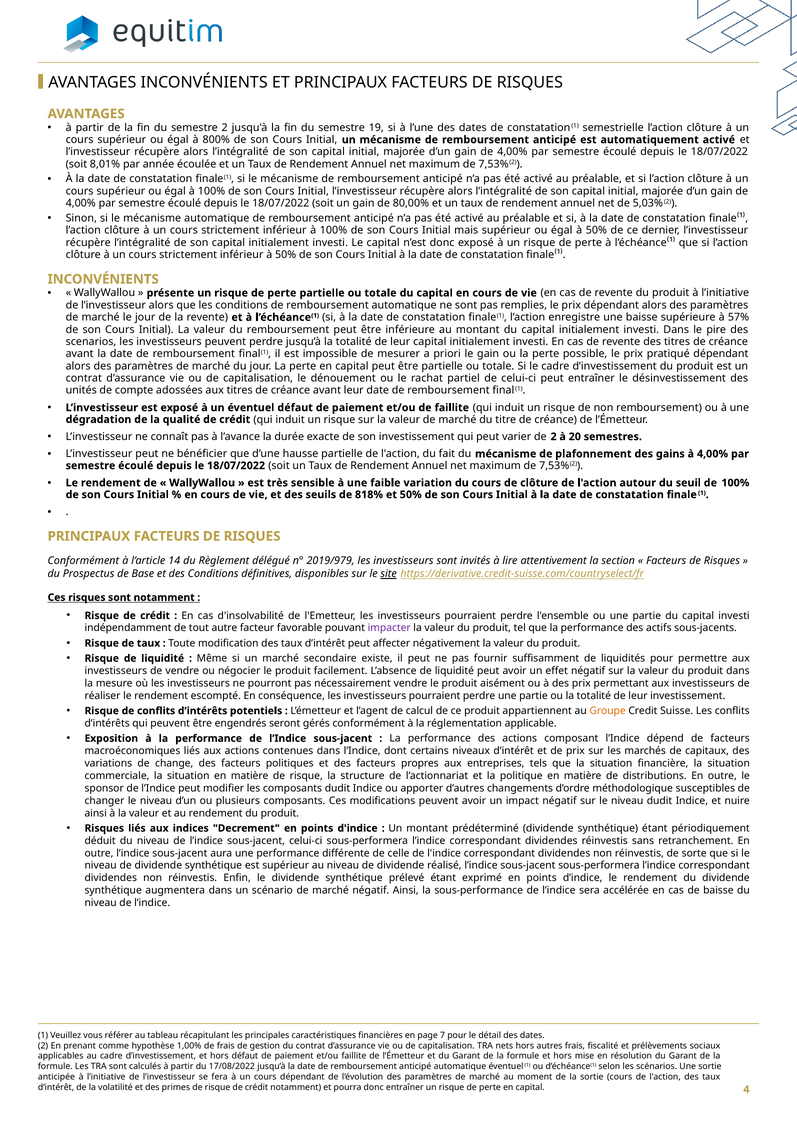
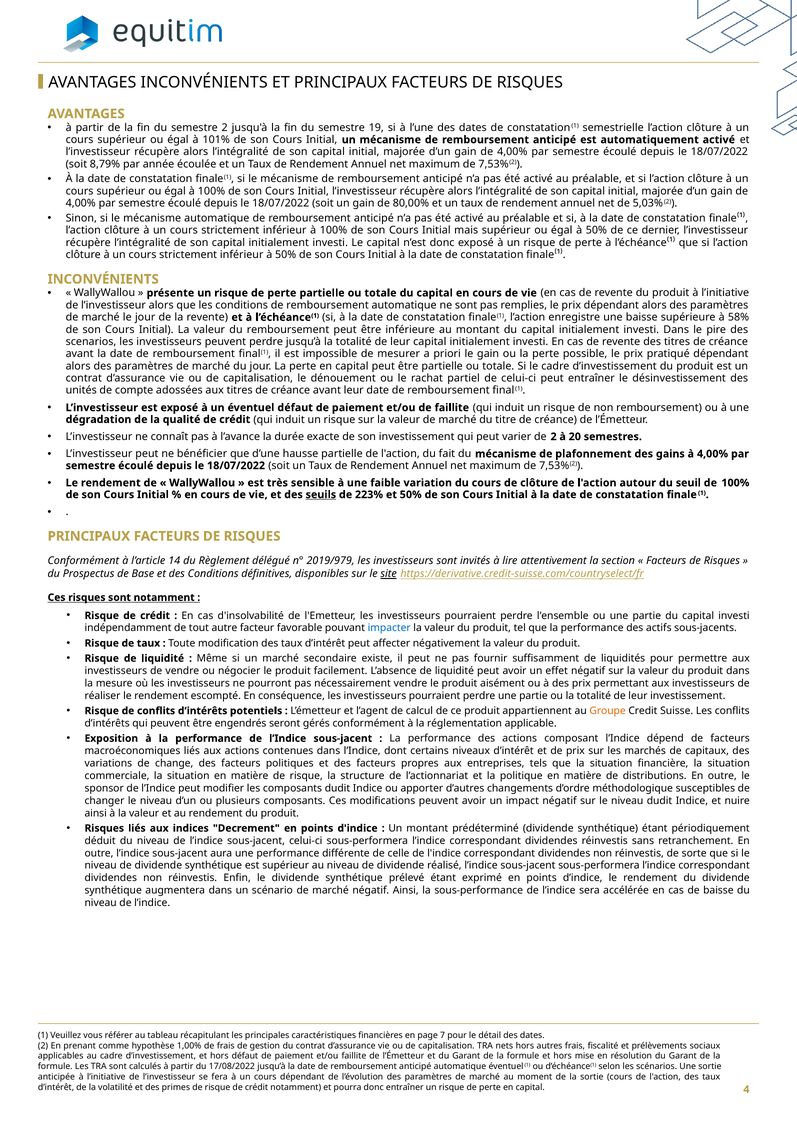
800%: 800% -> 101% (216, 140)
8,01%: 8,01% -> 8,79% (105, 164)
57%: 57% -> 58% (739, 317)
seuils underline: none -> present (321, 495)
818%: 818% -> 223% (369, 495)
impacter colour: purple -> blue (389, 628)
